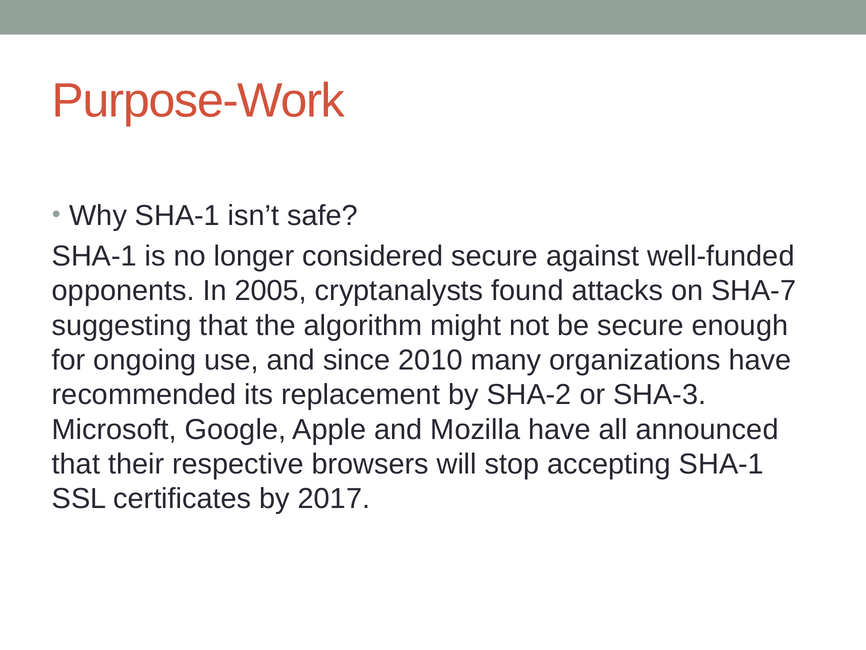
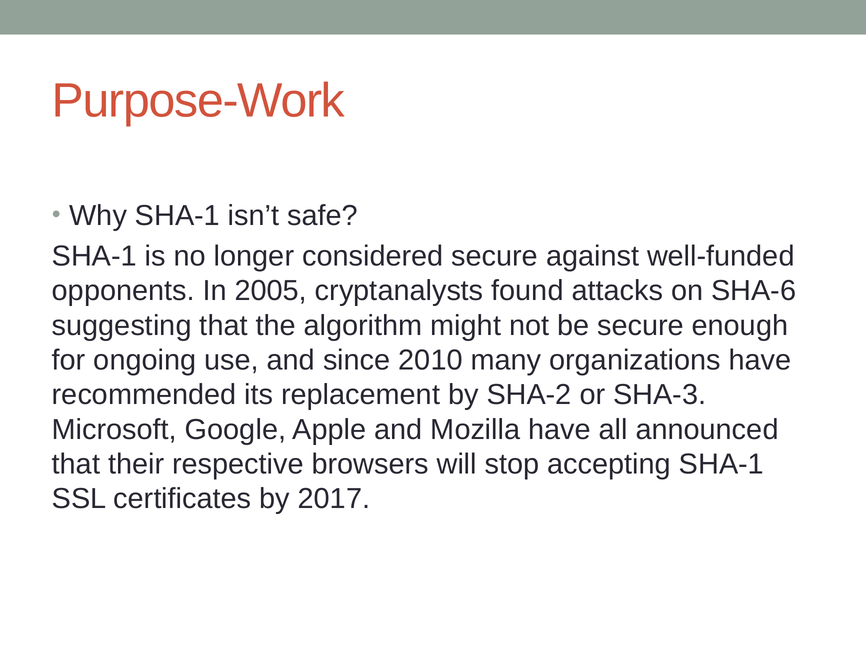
SHA-7: SHA-7 -> SHA-6 (754, 291)
